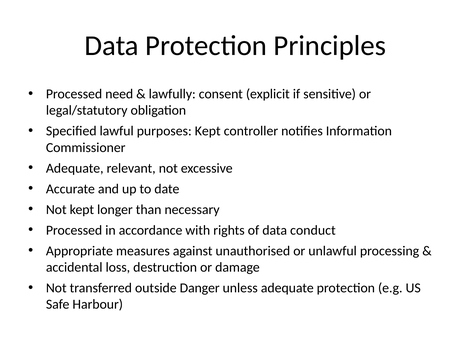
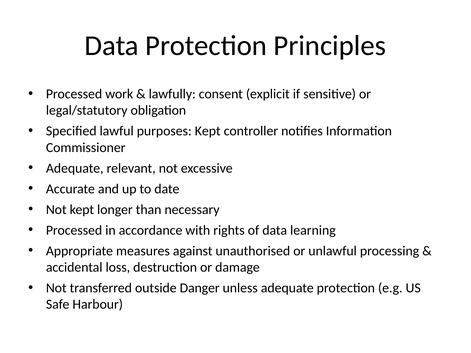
need: need -> work (119, 94)
conduct: conduct -> learning (313, 230)
